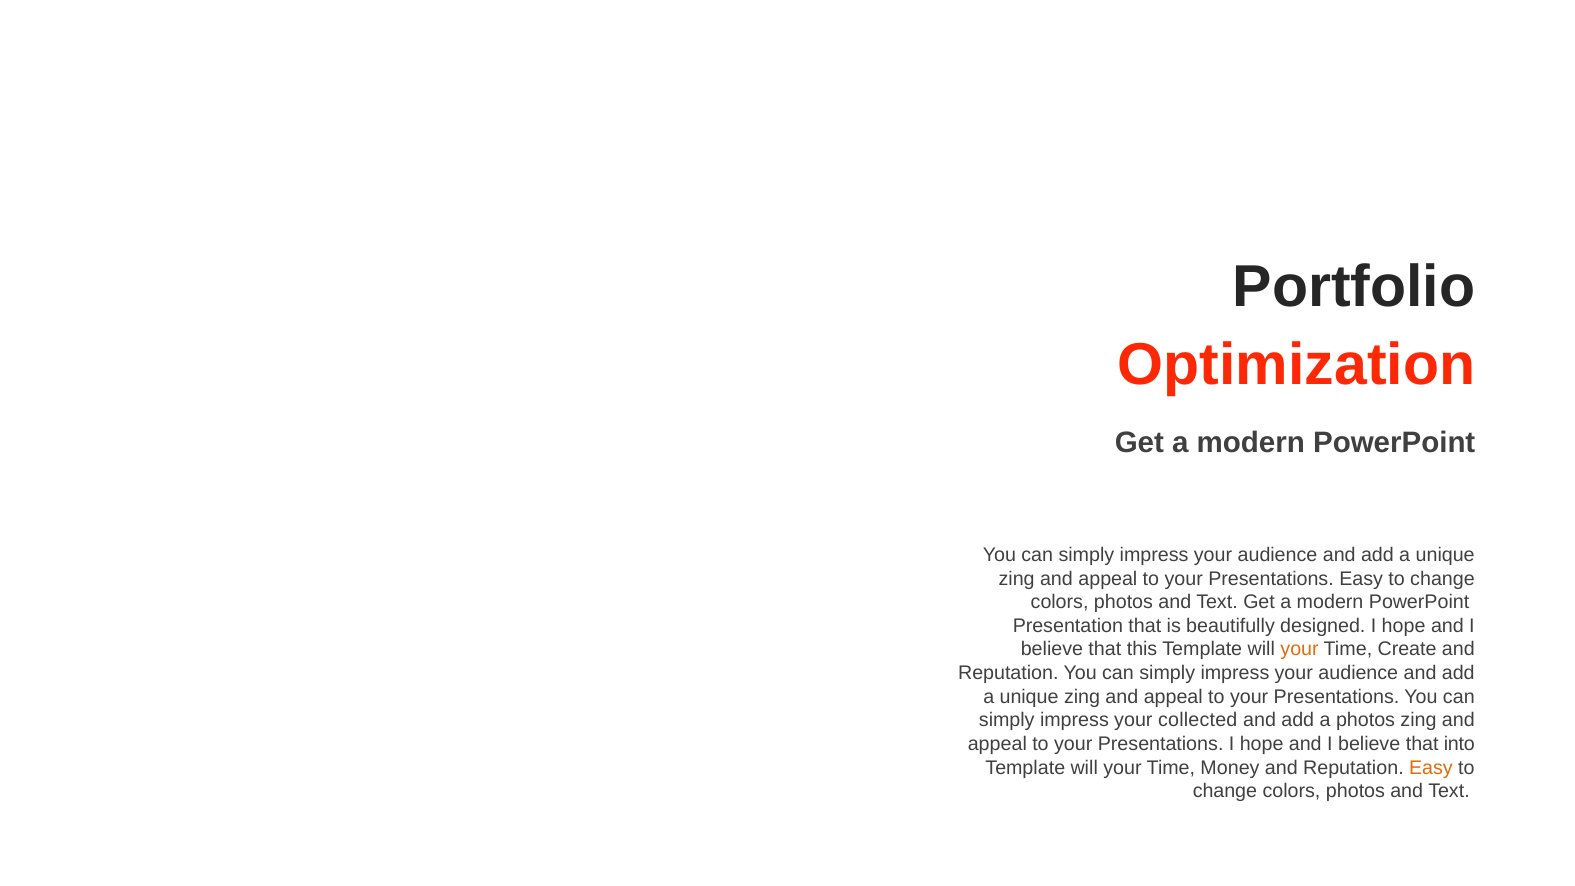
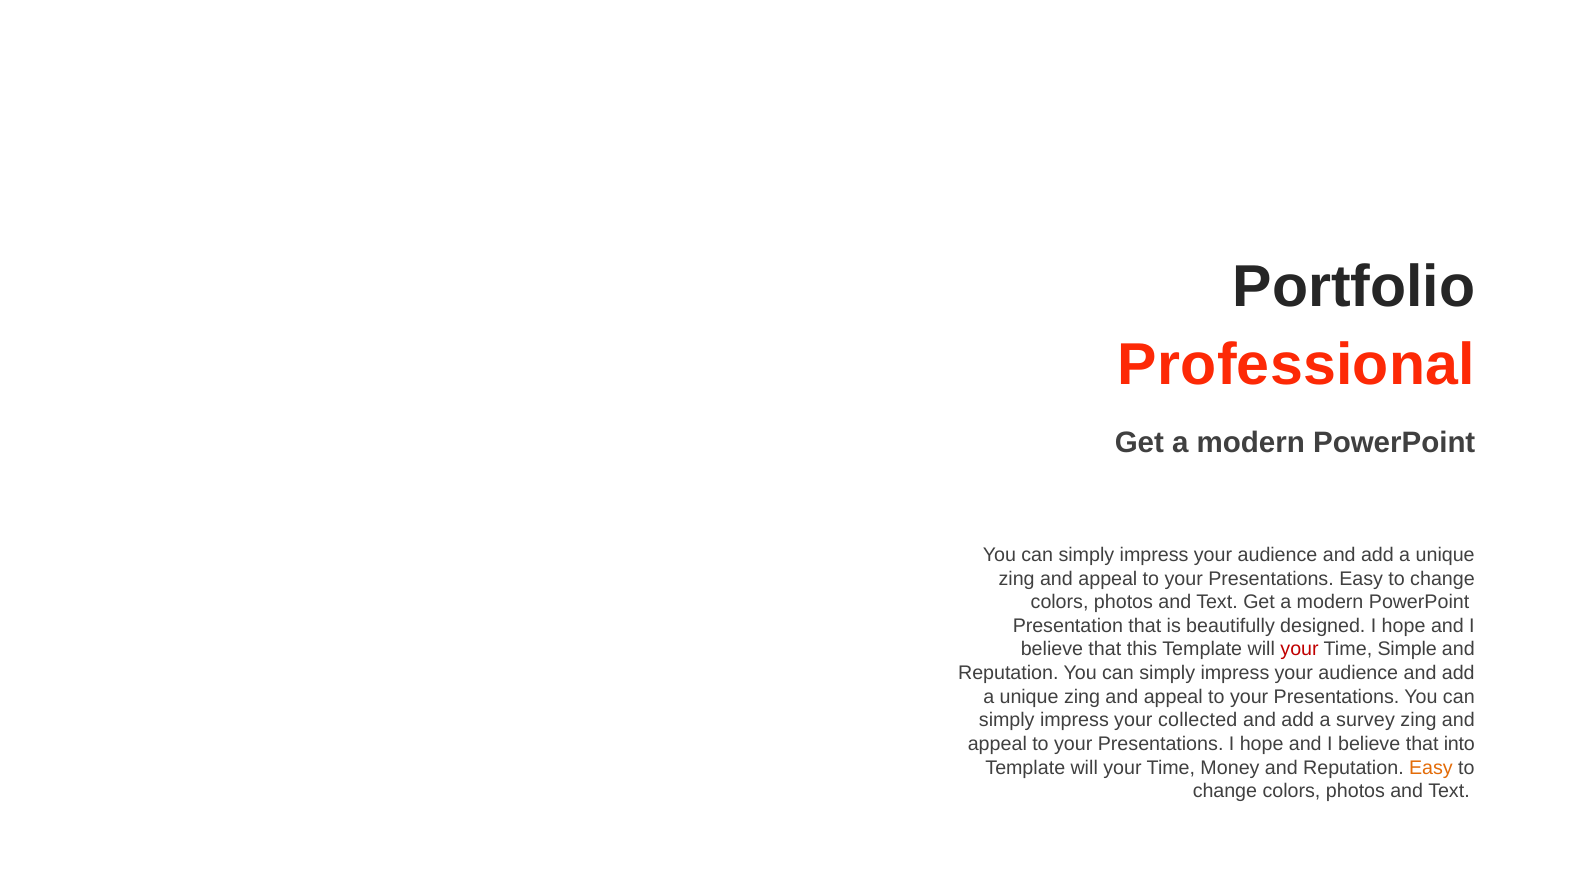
Optimization: Optimization -> Professional (1296, 365)
your colour: orange -> red (1300, 649)
Create: Create -> Simple (1407, 649)
a photos: photos -> survey (1365, 720)
